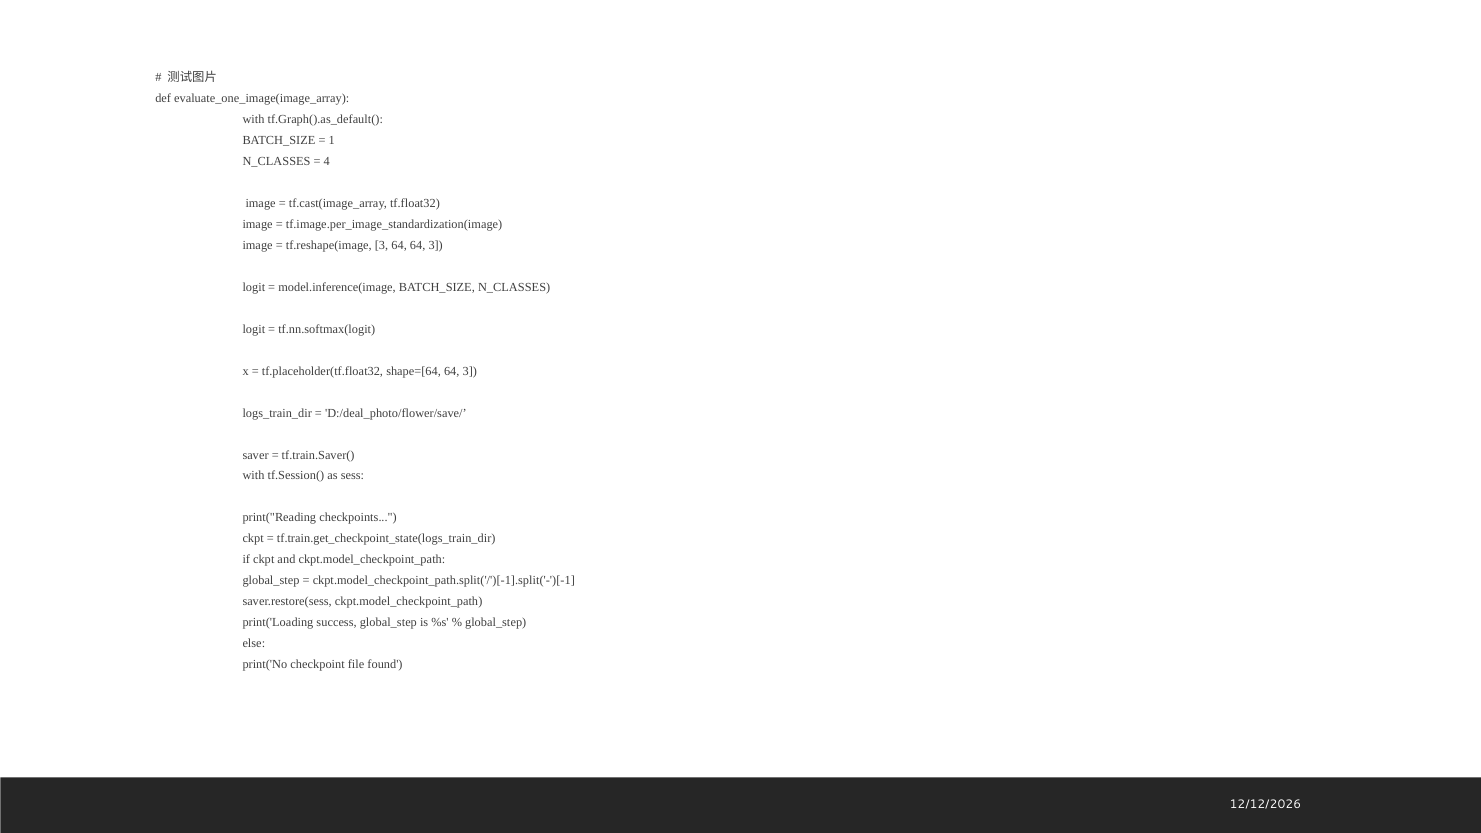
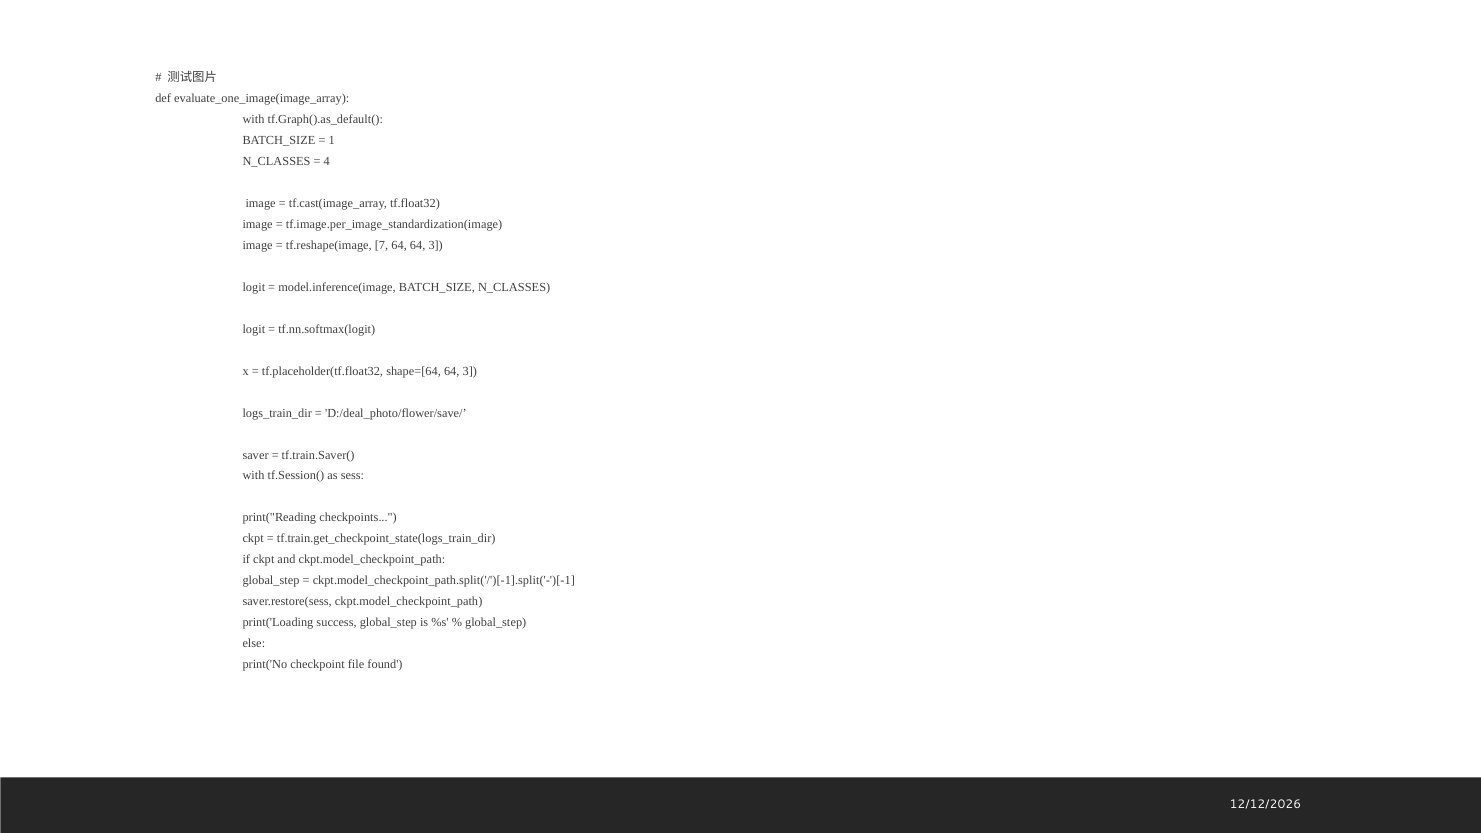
tf.reshape(image 3: 3 -> 7 (382, 245)
